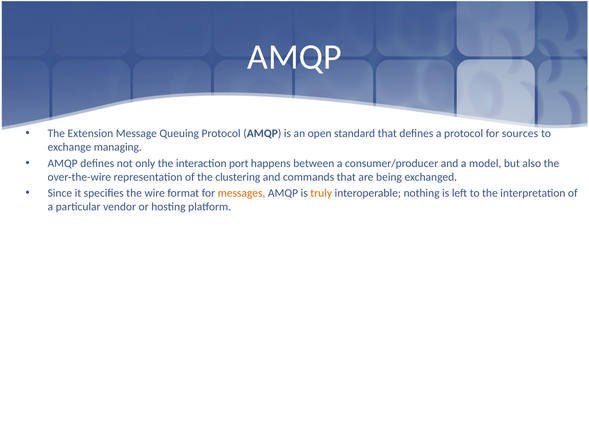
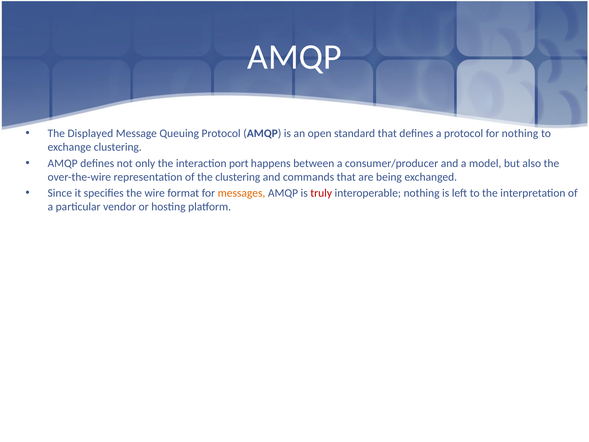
Extension: Extension -> Displayed (90, 133)
for sources: sources -> nothing (520, 133)
exchange managing: managing -> clustering (118, 147)
truly colour: orange -> red (321, 193)
